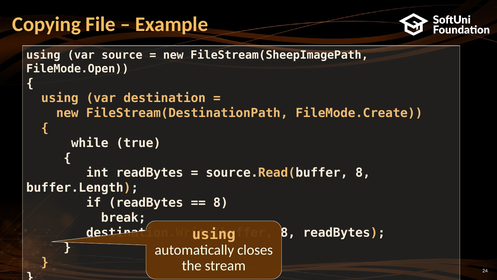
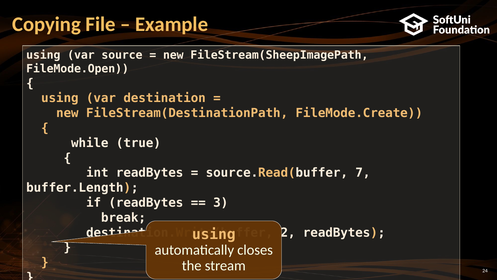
source.Read(buffer 8: 8 -> 7 (363, 173)
8: 8 -> 3 (221, 202)
8: 8 -> 2 (288, 232)
